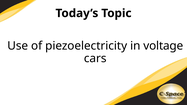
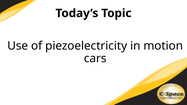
voltage: voltage -> motion (163, 46)
